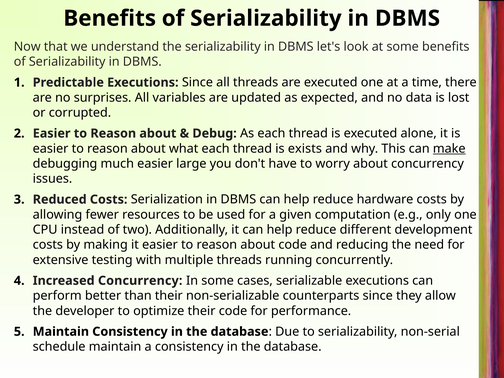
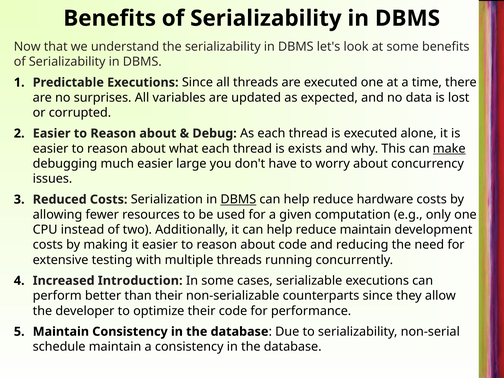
DBMS underline: none -> present (238, 199)
reduce different: different -> maintain (366, 230)
Increased Concurrency: Concurrency -> Introduction (140, 281)
